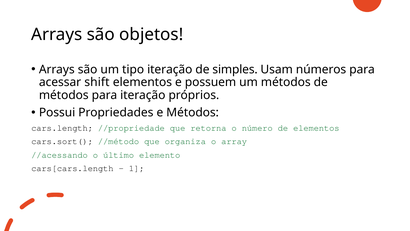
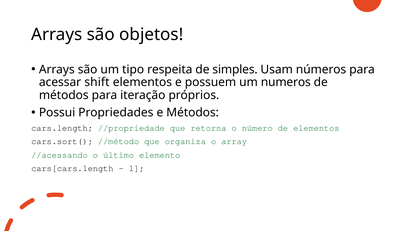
tipo iteração: iteração -> respeita (170, 69)
um métodos: métodos -> numeros (286, 82)
